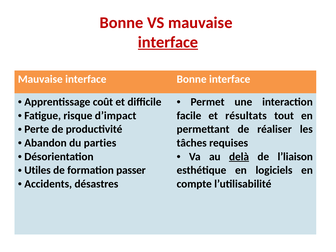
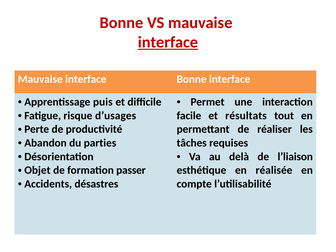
coût: coût -> puis (103, 102)
d’impact: d’impact -> d’usages (116, 116)
delà underline: present -> none (239, 157)
Utiles: Utiles -> Objet (37, 170)
logiciels: logiciels -> réalisée (274, 170)
